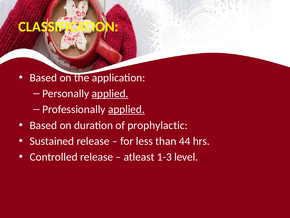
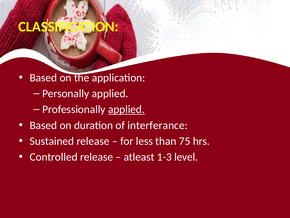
applied underline: present -> none (110, 93)
prophylactic: prophylactic -> interferance (158, 125)
44: 44 -> 75 (185, 141)
